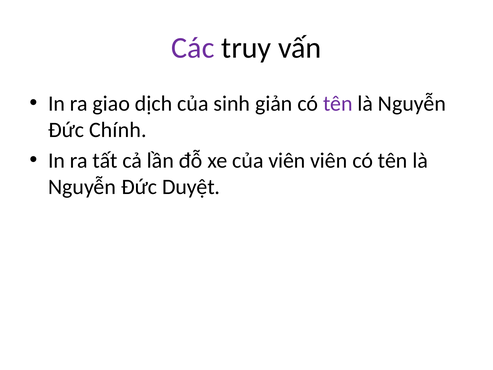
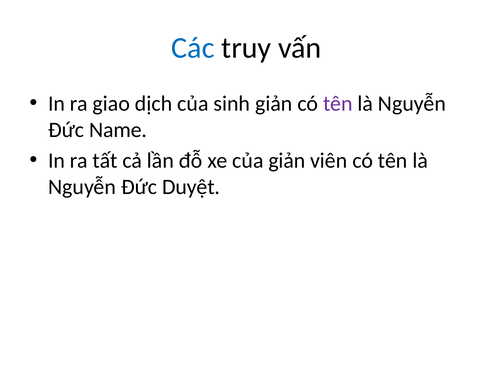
Các colour: purple -> blue (193, 48)
Chính: Chính -> Name (118, 130)
của viên: viên -> giản (287, 160)
